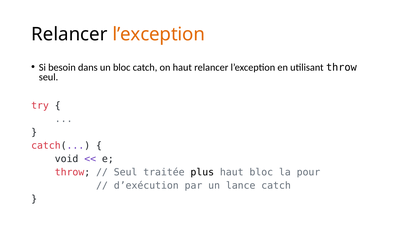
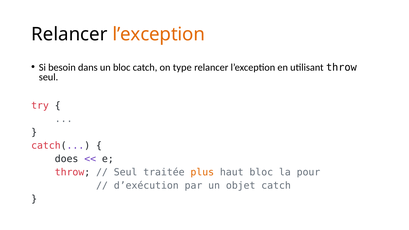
on haut: haut -> type (182, 67)
void: void -> does (67, 159)
plus colour: black -> orange (202, 172)
lance: lance -> objet (241, 186)
